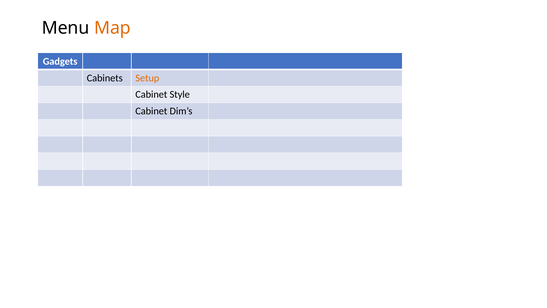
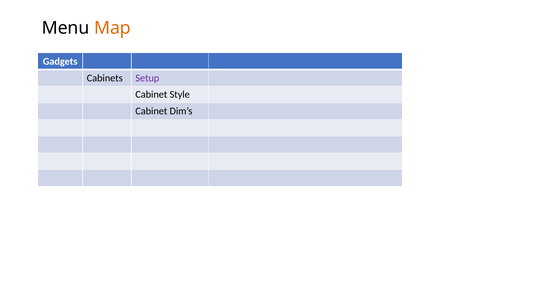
Setup colour: orange -> purple (147, 78)
